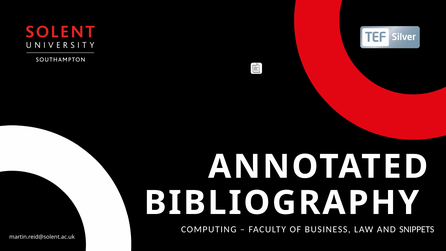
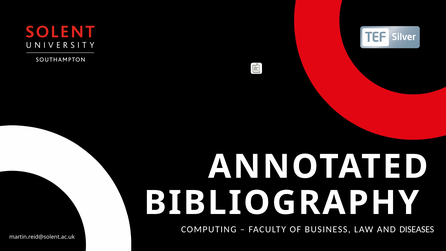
SNIPPETS: SNIPPETS -> DISEASES (417, 229)
